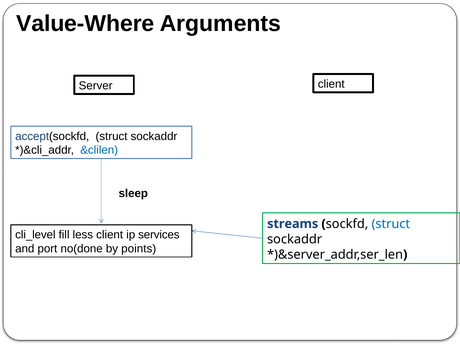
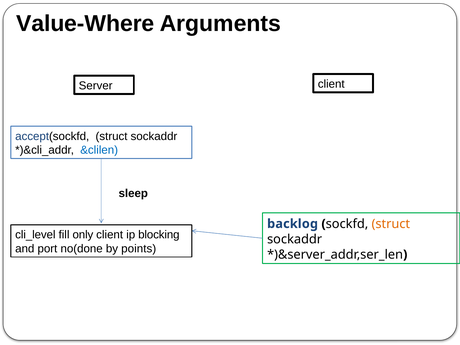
streams: streams -> backlog (293, 224)
struct colour: blue -> orange (391, 224)
less: less -> only (83, 235)
services: services -> blocking (159, 235)
